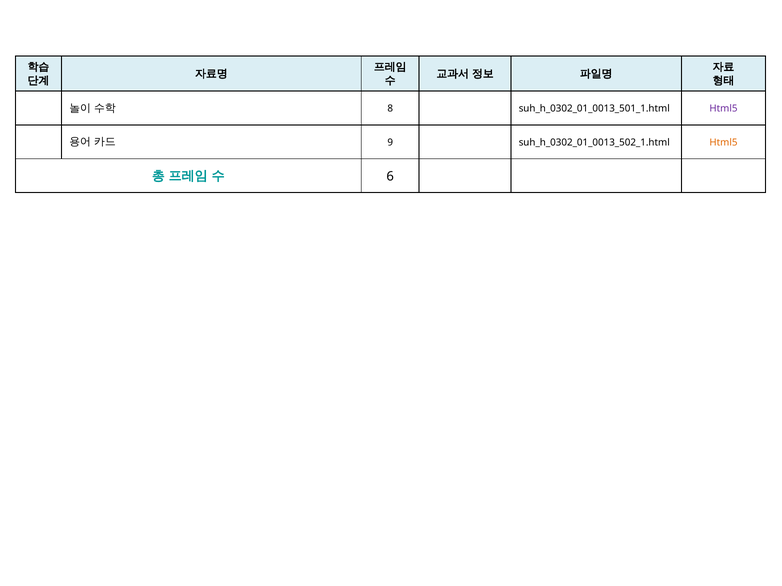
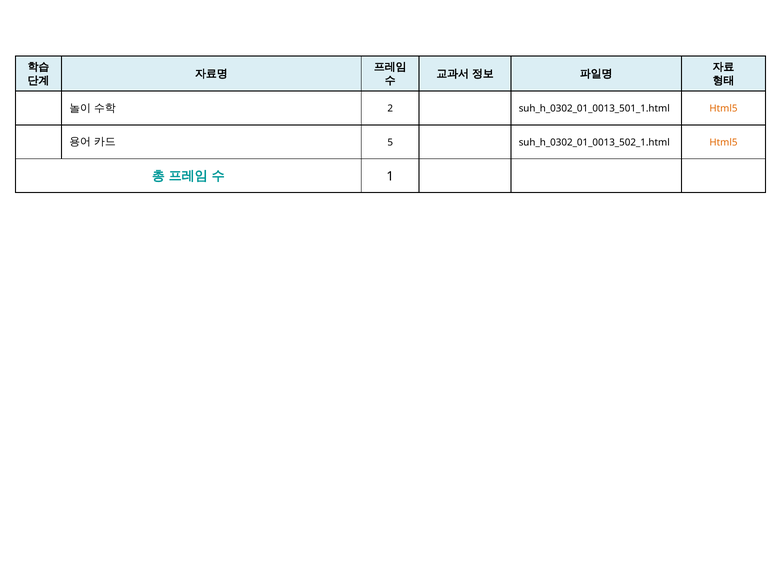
8: 8 -> 2 (390, 109)
Html5 colour: purple -> orange (723, 109)
9: 9 -> 5 (390, 142)
6: 6 -> 1 (390, 177)
